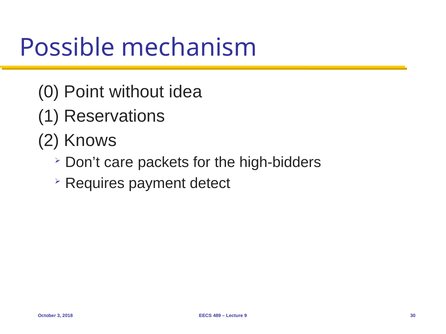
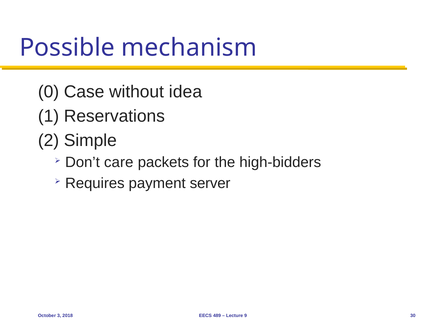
Point: Point -> Case (84, 92)
Knows: Knows -> Simple (90, 141)
detect: detect -> server (210, 183)
